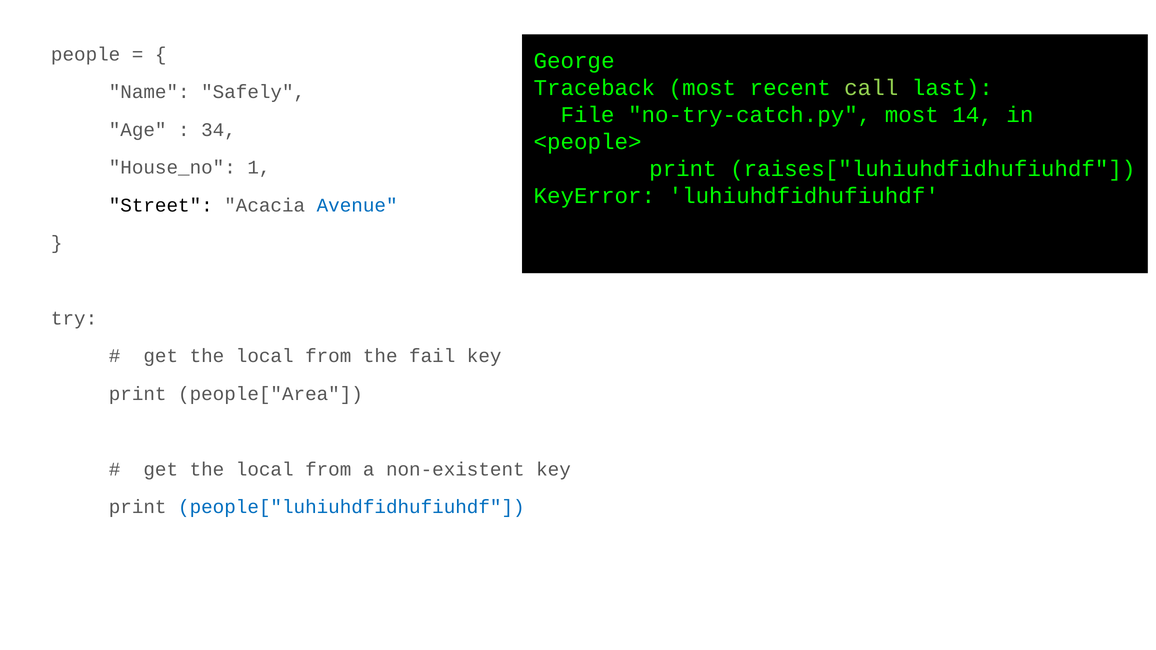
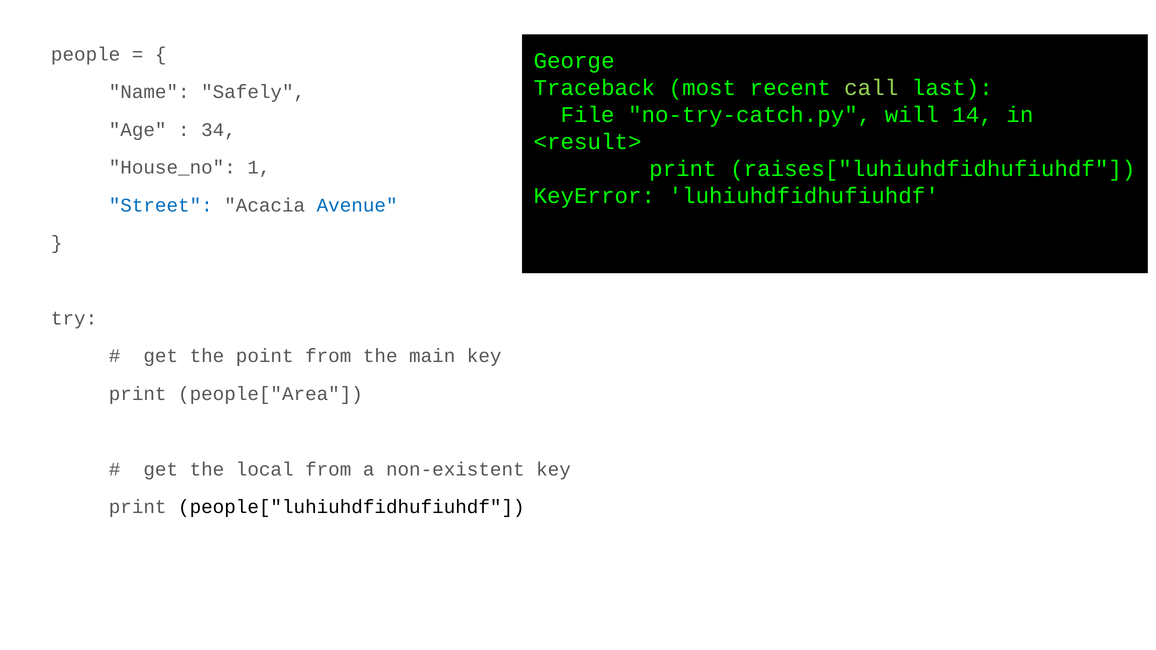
no-try-catch.py most: most -> will (912, 115)
<people>: <people> -> <result> (588, 142)
Street colour: black -> blue (161, 205)
local: local -> point (265, 356)
fail: fail -> main (432, 356)
people["luhiuhdfidhufiuhdf colour: blue -> black (351, 507)
